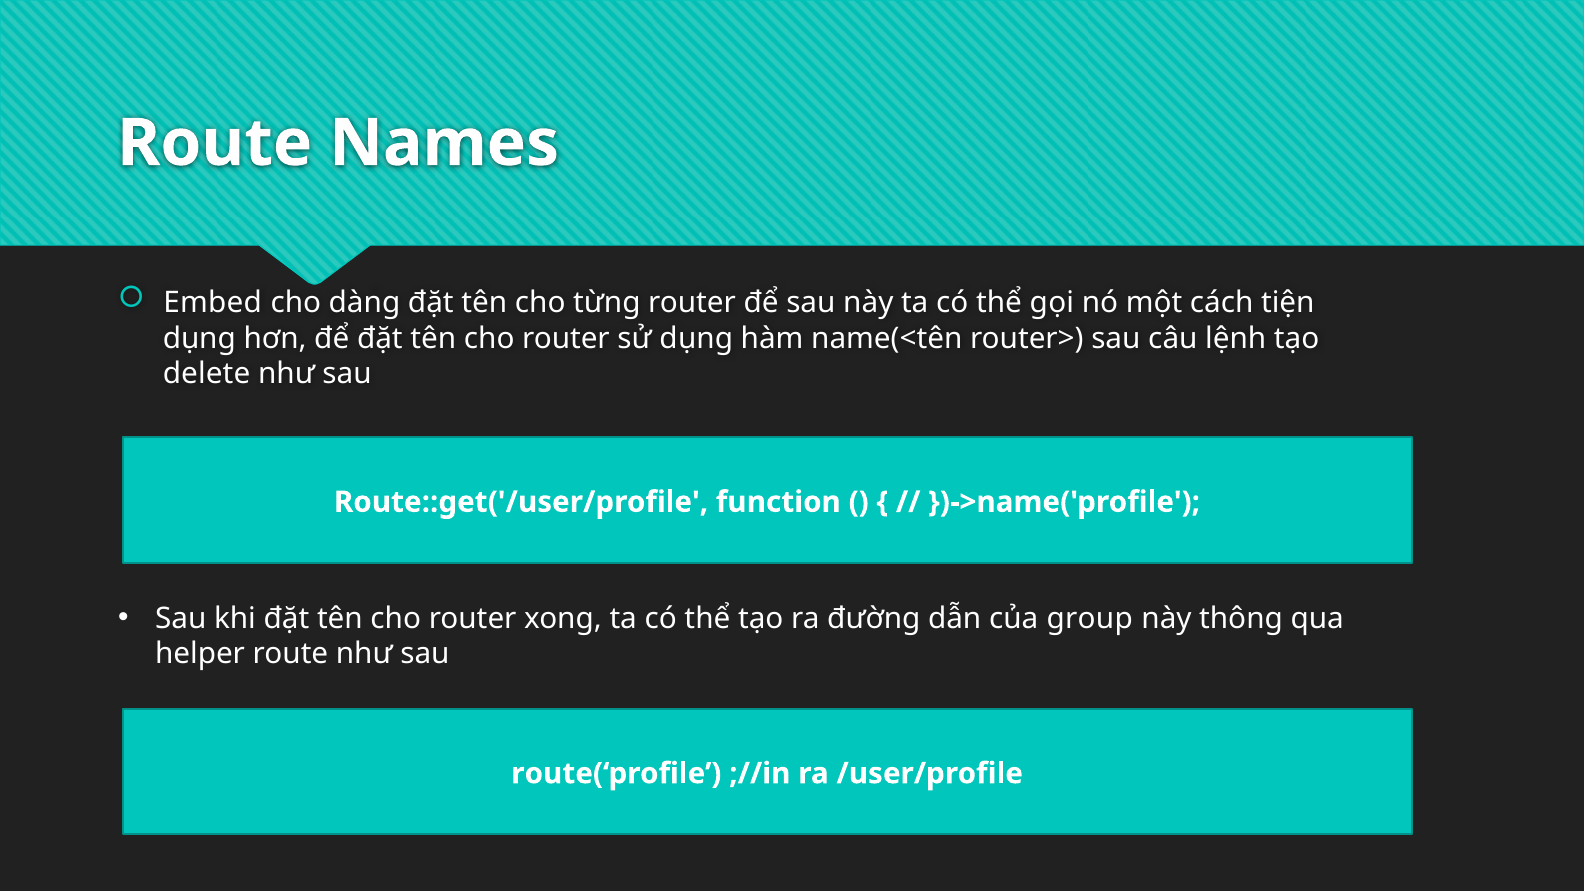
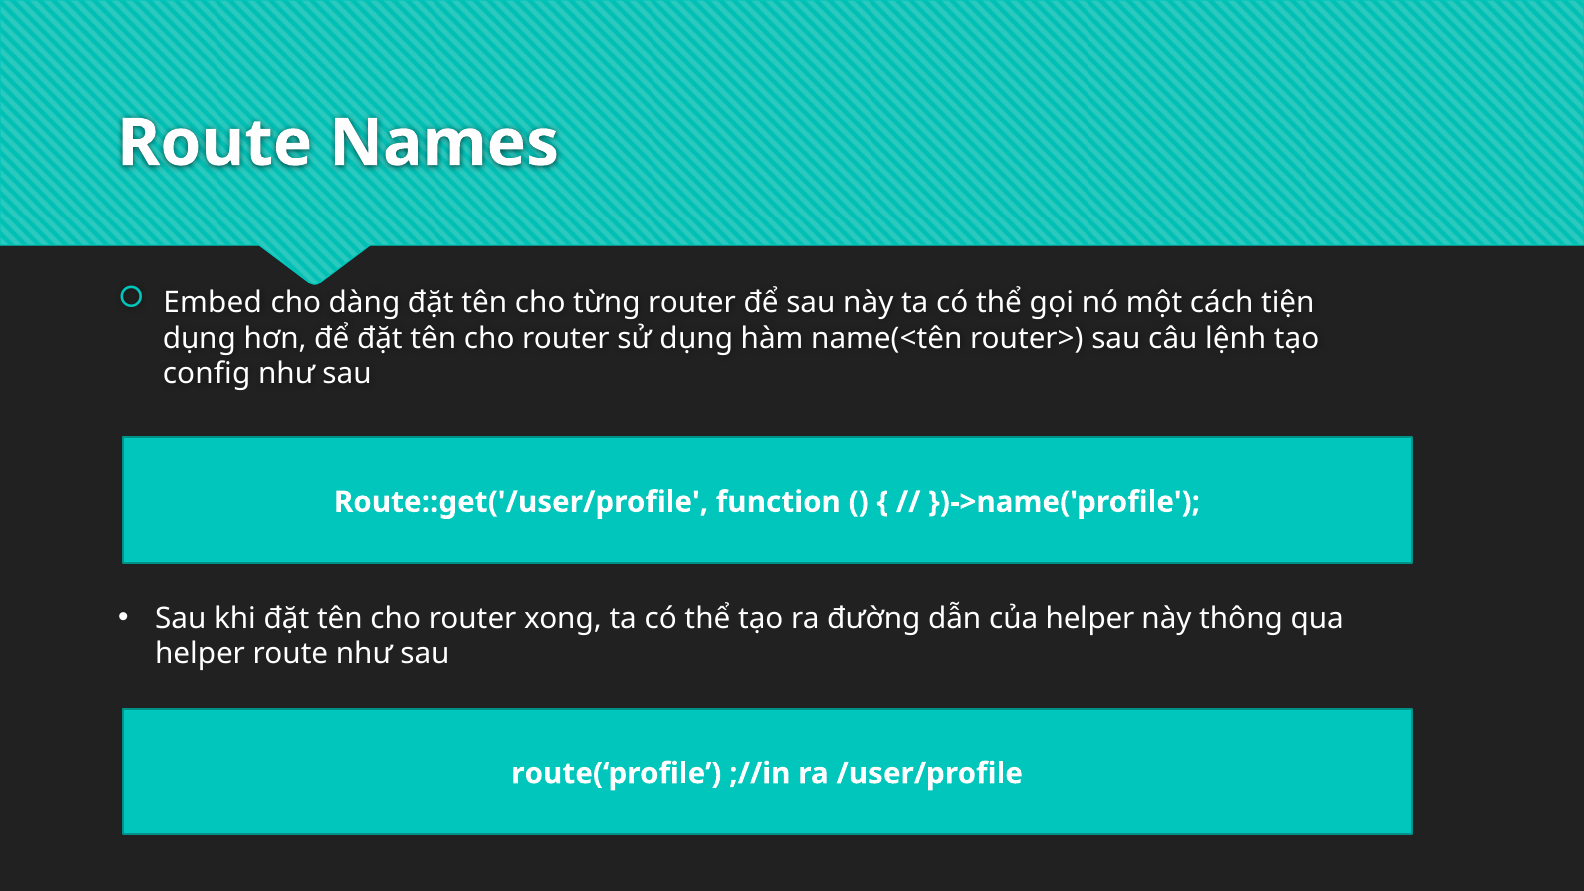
delete: delete -> config (207, 374)
của group: group -> helper (1090, 618)
